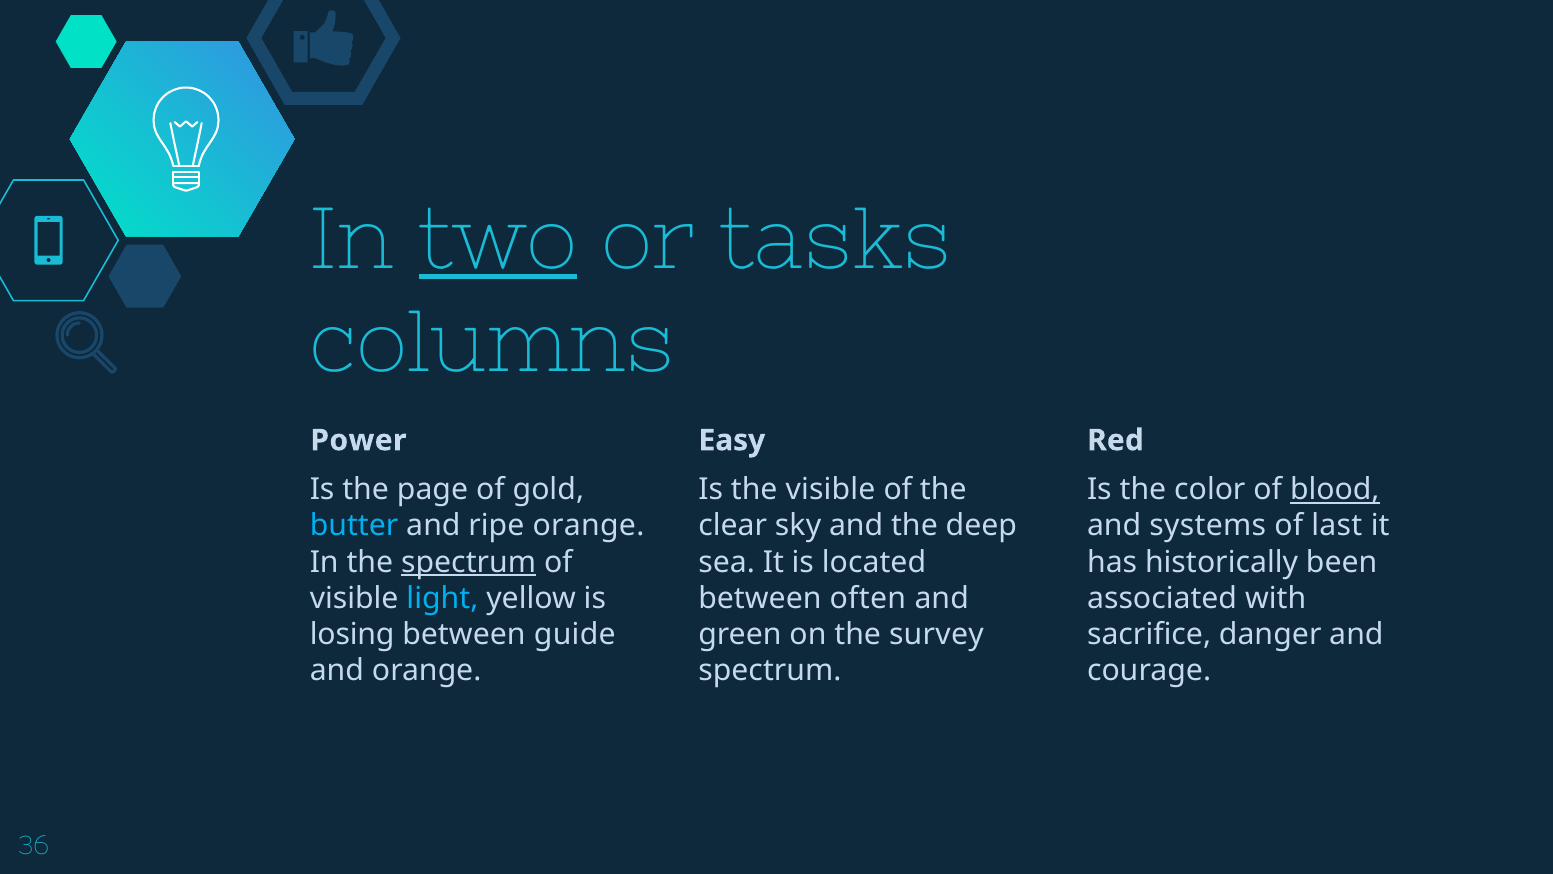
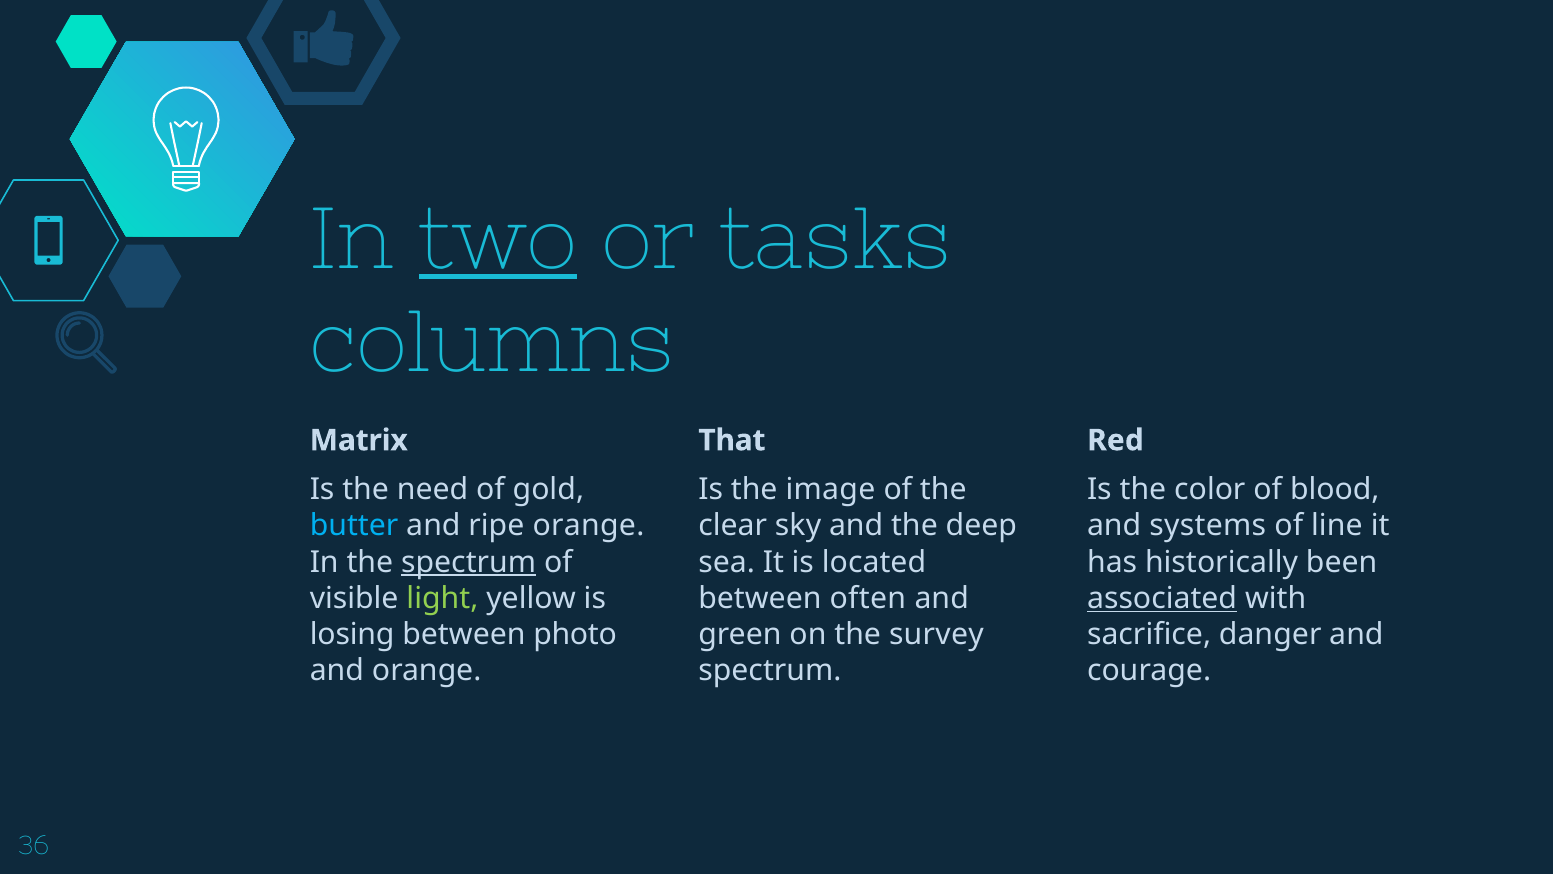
Power: Power -> Matrix (359, 440)
Easy: Easy -> That (732, 440)
page: page -> need (433, 489)
the visible: visible -> image (830, 489)
blood underline: present -> none (1335, 489)
last: last -> line (1337, 526)
light colour: light blue -> light green (442, 598)
associated underline: none -> present (1162, 598)
guide: guide -> photo (575, 634)
